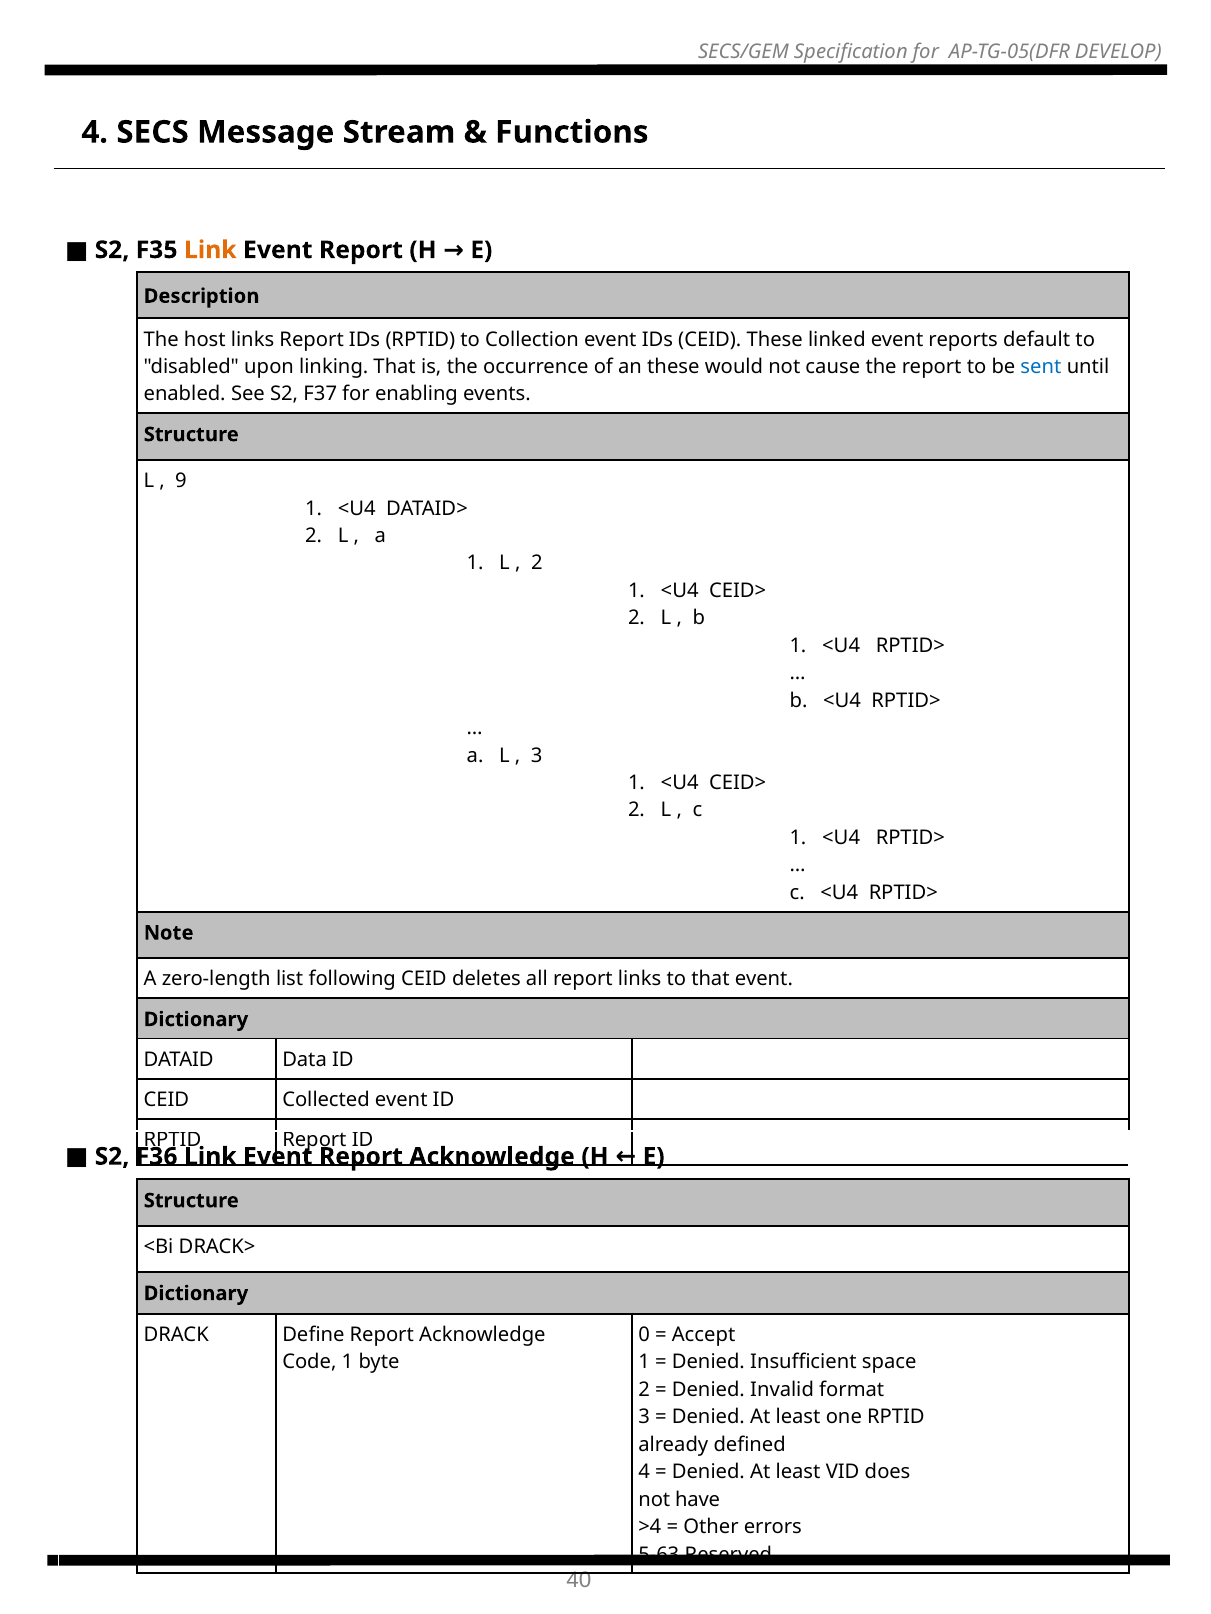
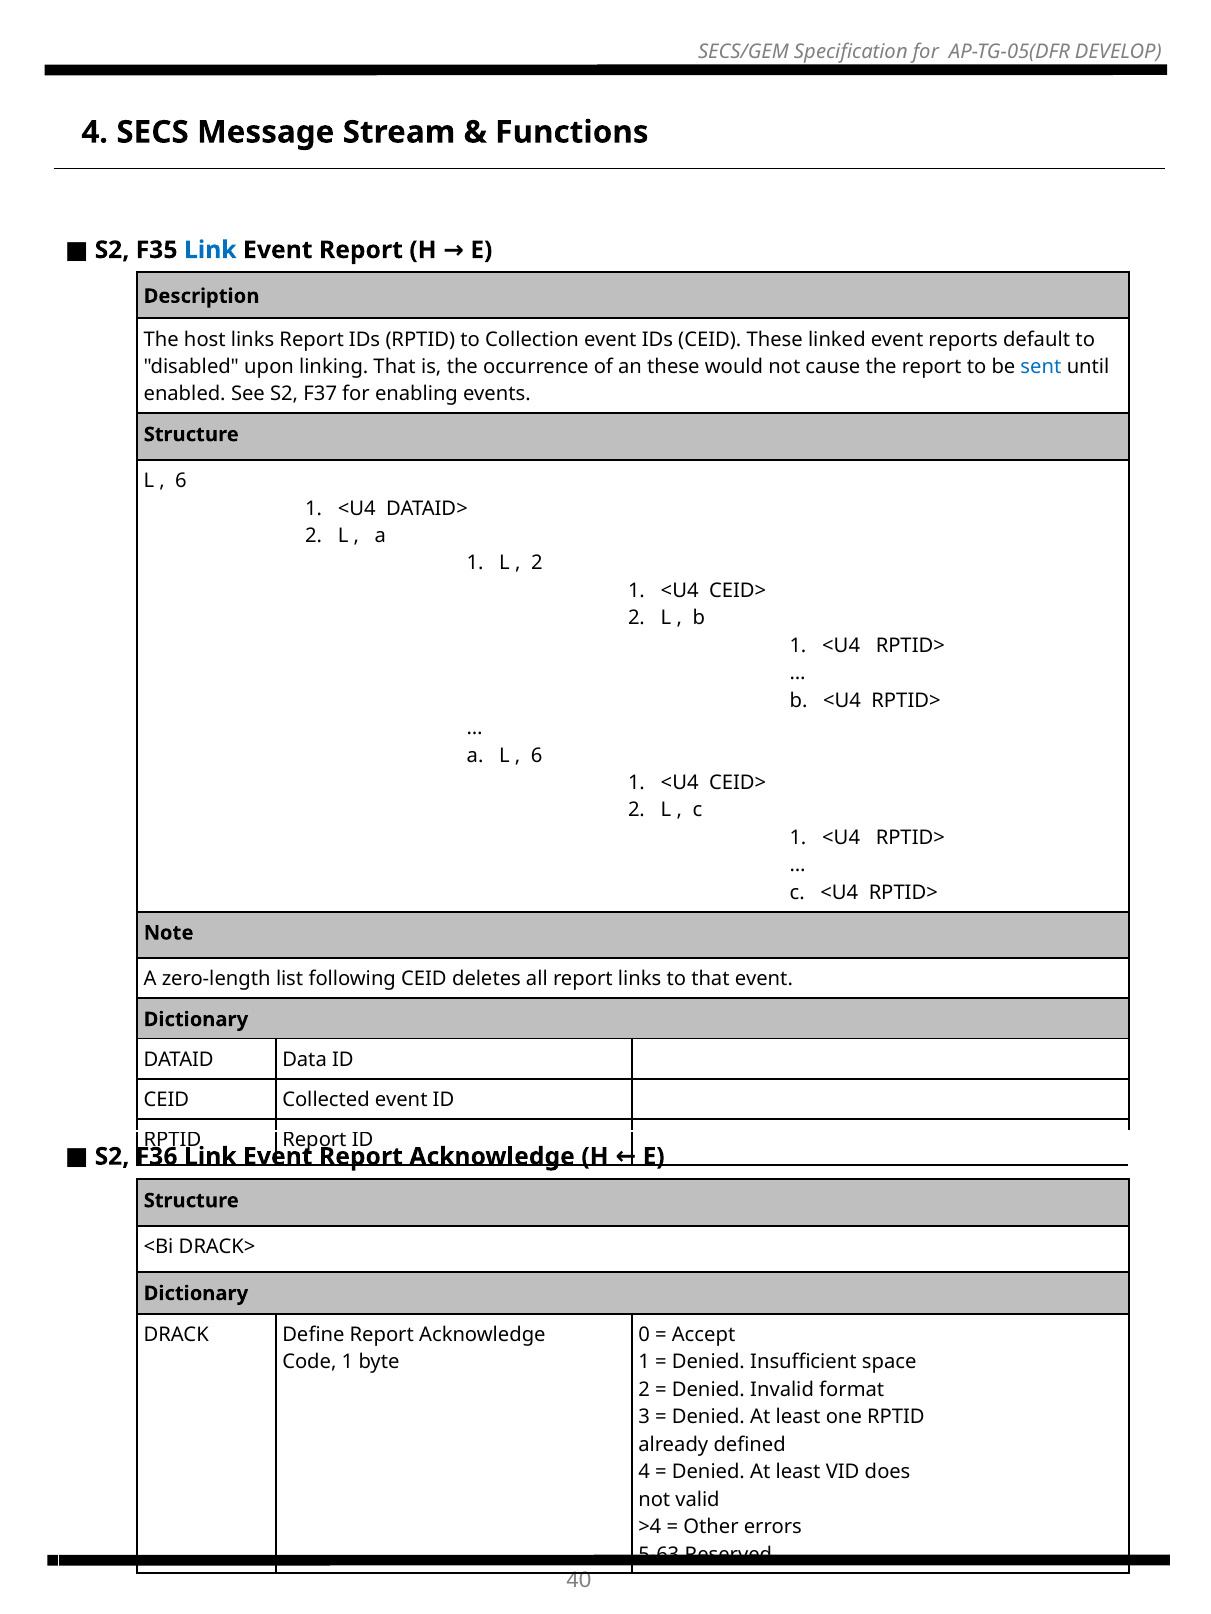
Link colour: orange -> blue (210, 250)
9: 9 -> 6 (181, 481)
3: 3 -> 6 (537, 756)
have: have -> valid (698, 1500)
